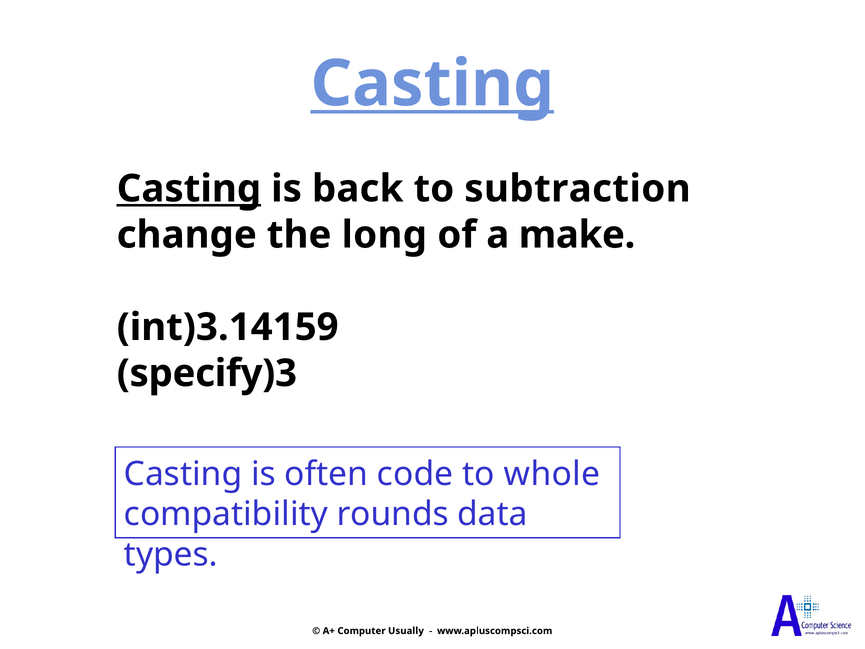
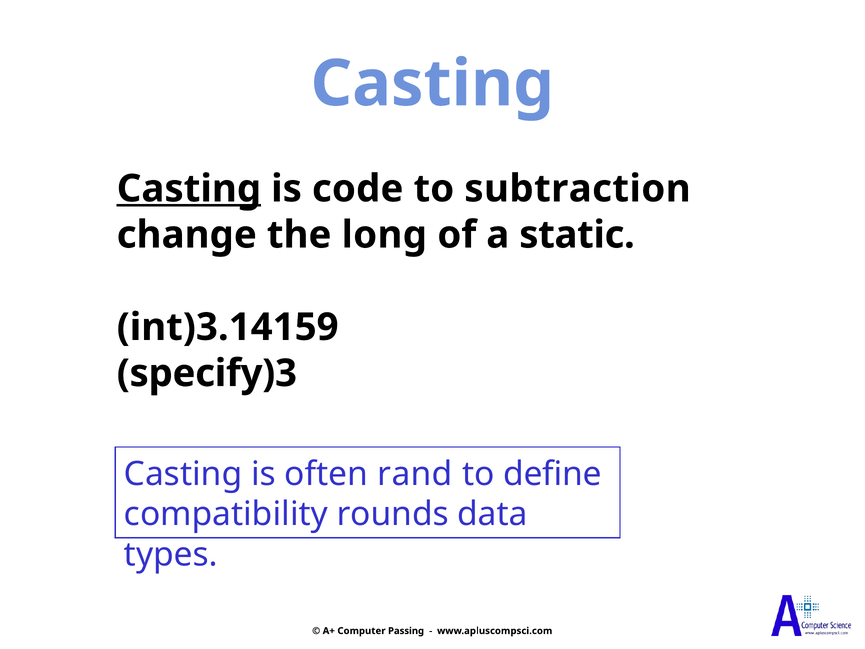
Casting underline: present -> none (432, 84)
back: back -> code (358, 189)
make: make -> static (577, 235)
code: code -> rand (415, 474)
whole: whole -> define (552, 474)
Usually: Usually -> Passing (406, 631)
